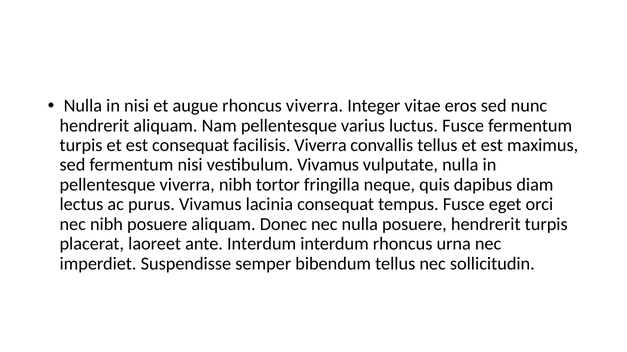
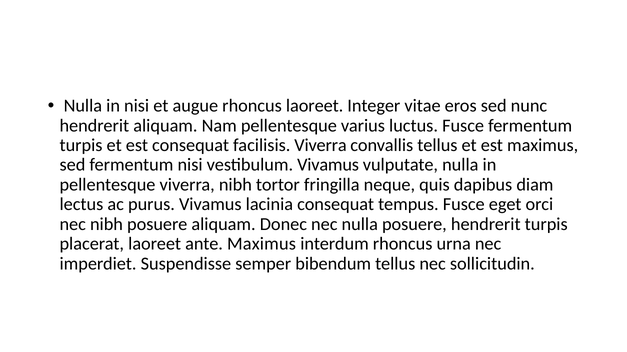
rhoncus viverra: viverra -> laoreet (315, 106)
ante Interdum: Interdum -> Maximus (261, 244)
